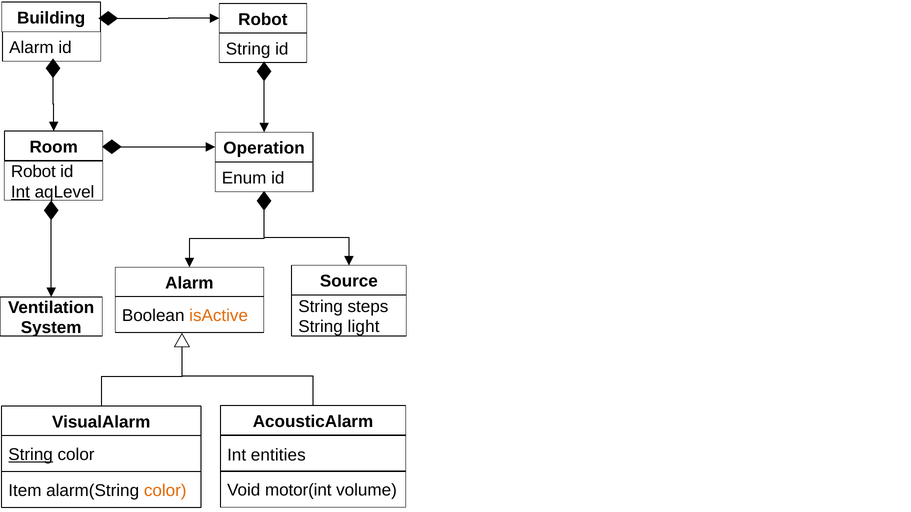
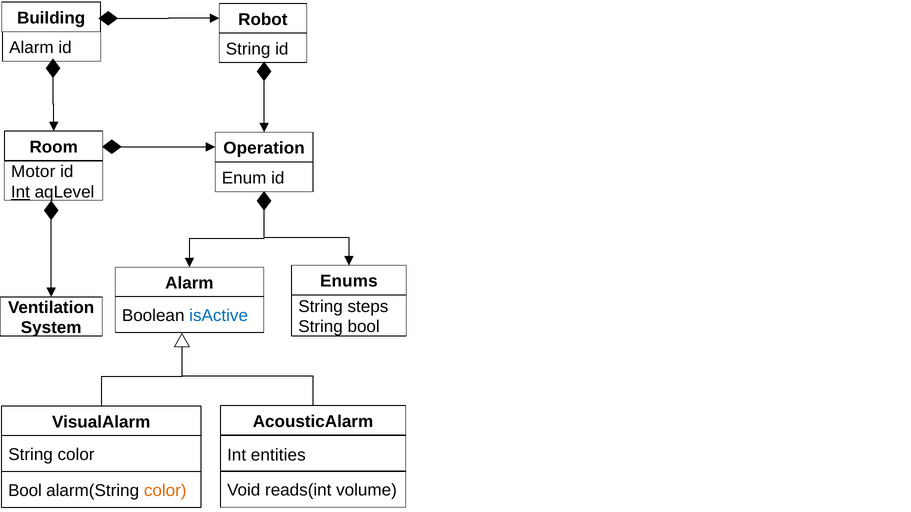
Robot: Robot -> Motor (33, 172)
Source: Source -> Enums (349, 282)
isActive colour: orange -> blue (219, 316)
String light: light -> bool (364, 327)
String underline: present -> none (31, 455)
motor(int: motor(int -> reads(int (298, 491)
Item: Item -> Bool (25, 491)
